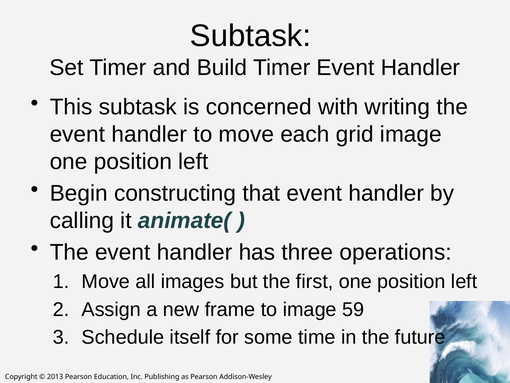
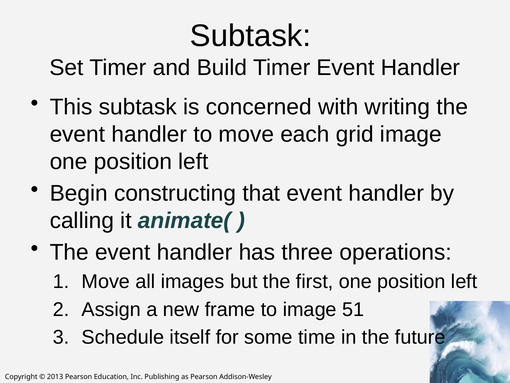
59: 59 -> 51 (353, 309)
